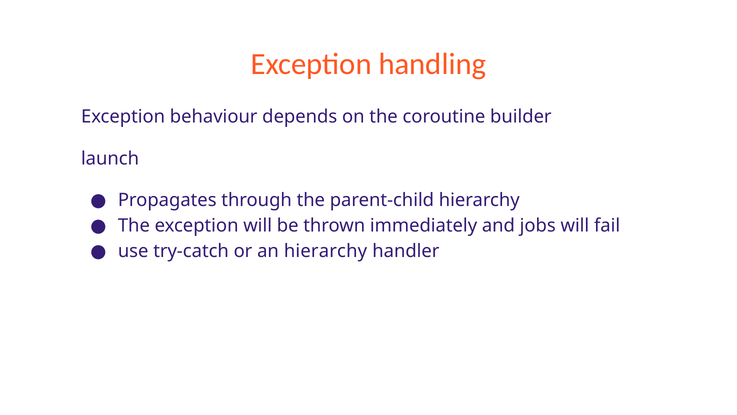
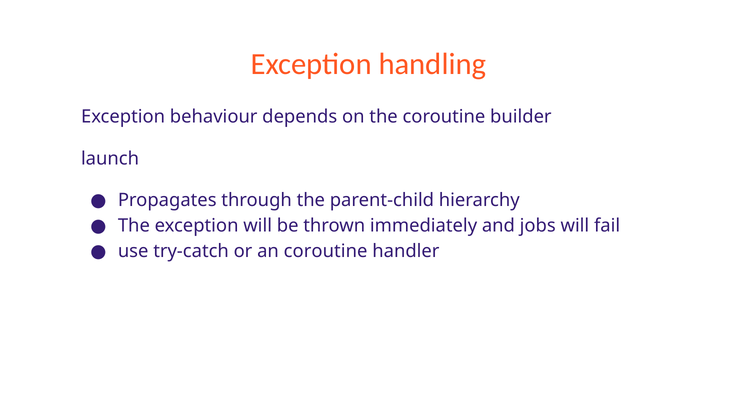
an hierarchy: hierarchy -> coroutine (326, 251)
